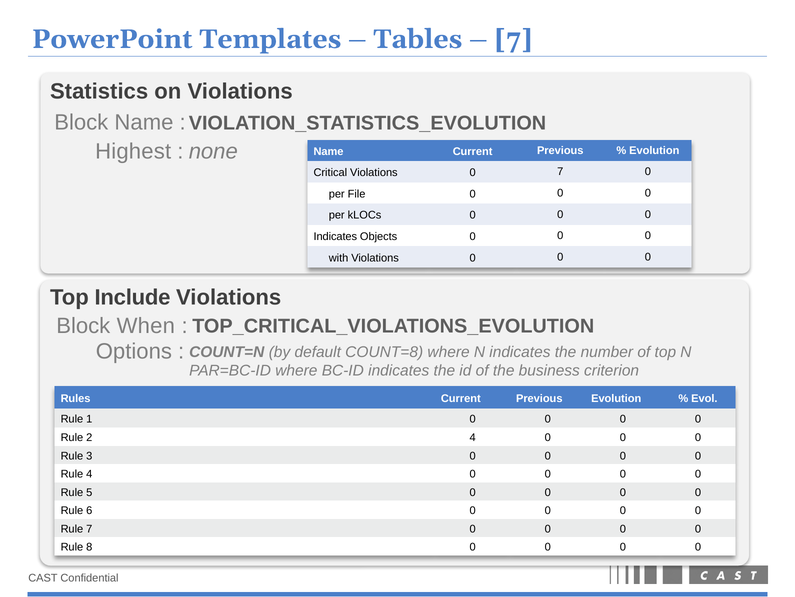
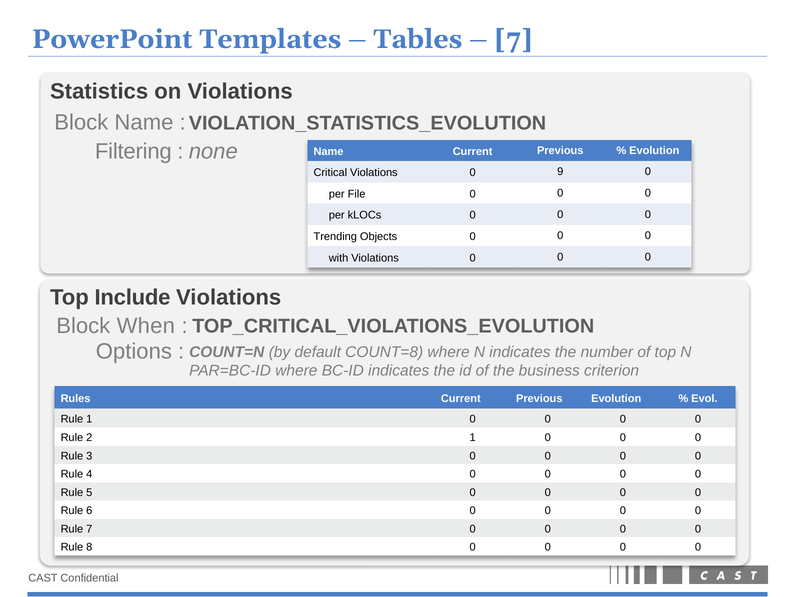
Highest: Highest -> Filtering (133, 151)
0 7: 7 -> 9 (560, 172)
Indicates: Indicates -> Trending (335, 236)
2 4: 4 -> 1 (473, 437)
